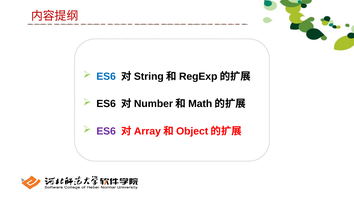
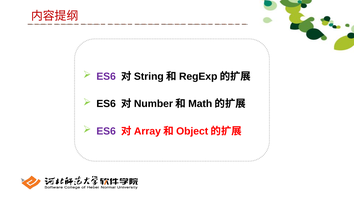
ES6 colour: blue -> purple (106, 76)
